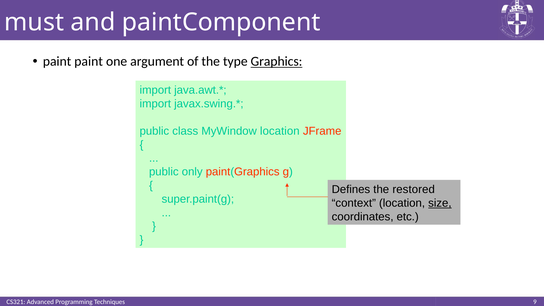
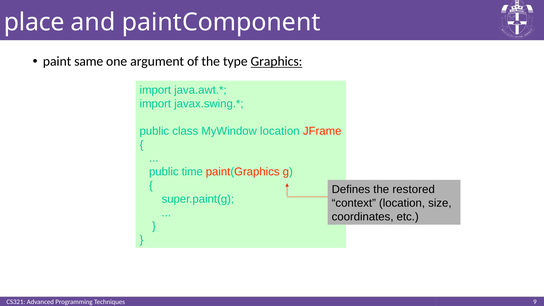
must: must -> place (34, 22)
paint paint: paint -> same (89, 61)
only: only -> time (192, 172)
size underline: present -> none (440, 203)
